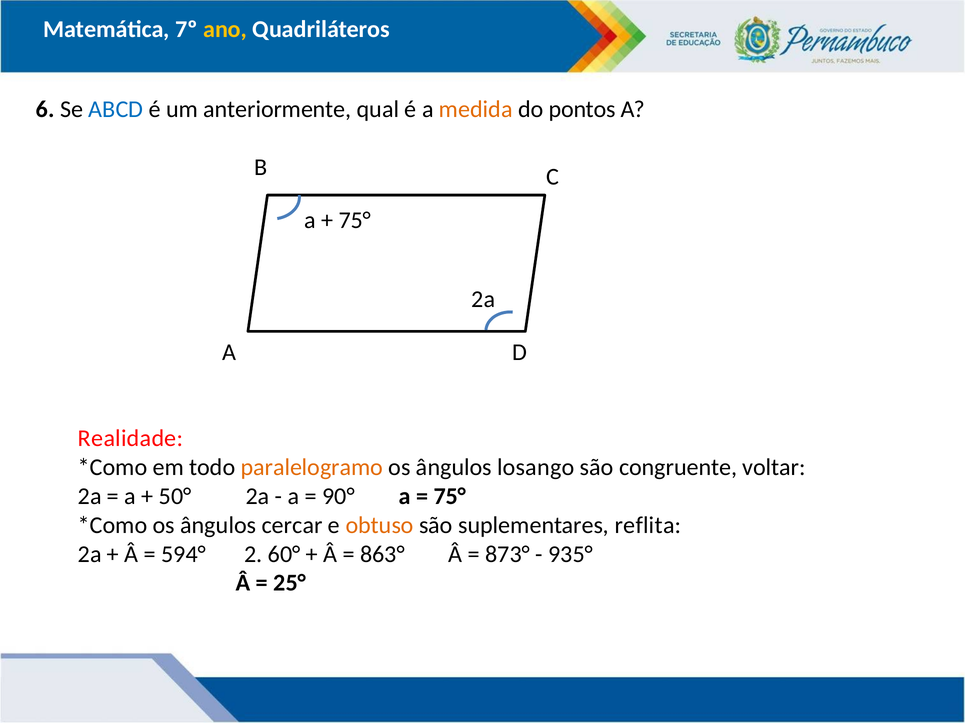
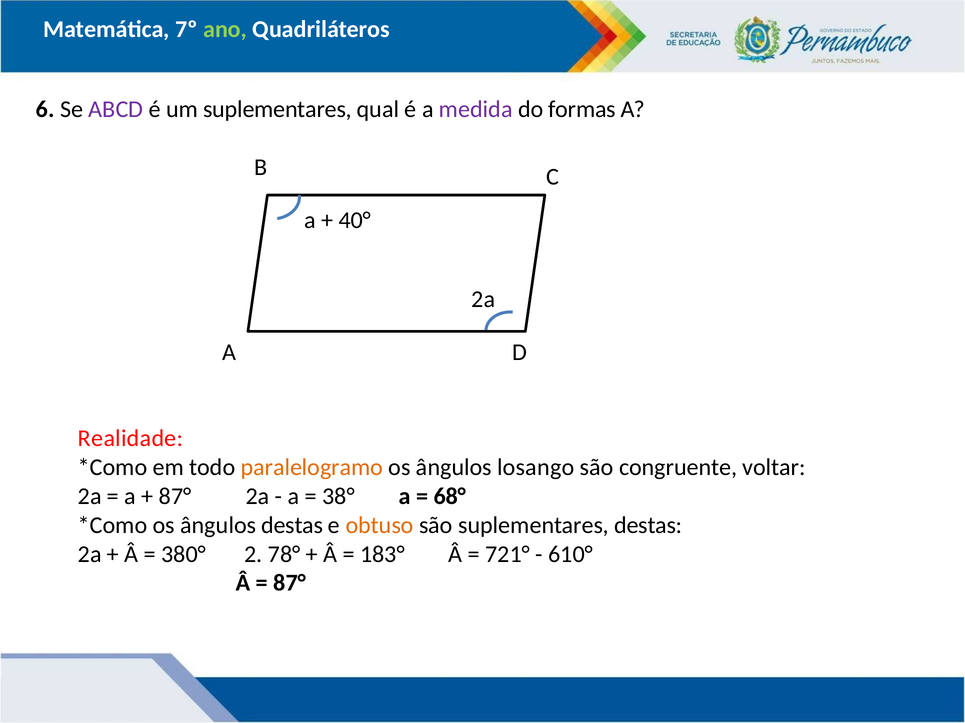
ano colour: yellow -> light green (225, 29)
ABCD colour: blue -> purple (116, 109)
um anteriormente: anteriormente -> suplementares (277, 109)
medida colour: orange -> purple (476, 109)
pontos: pontos -> formas (582, 109)
75°: 75° -> 40° (355, 221)
50°: 50° -> 87° (175, 497)
90°: 90° -> 38° (338, 497)
75°: 75° -> 68° (450, 497)
ângulos cercar: cercar -> destas (292, 526)
suplementares reflita: reflita -> destas (648, 526)
594°: 594° -> 380° (184, 555)
60°: 60° -> 78° (284, 555)
863°: 863° -> 183° (382, 555)
873°: 873° -> 721° (508, 555)
935°: 935° -> 610° (571, 555)
25°: 25° -> 87° (290, 584)
